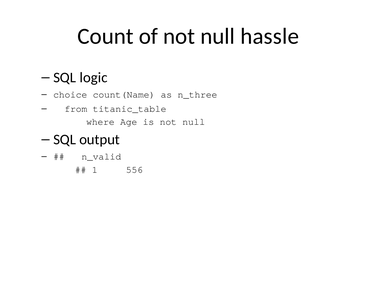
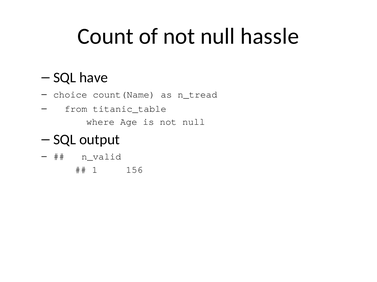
logic: logic -> have (94, 78)
n_three: n_three -> n_tread (197, 95)
556: 556 -> 156 (134, 170)
